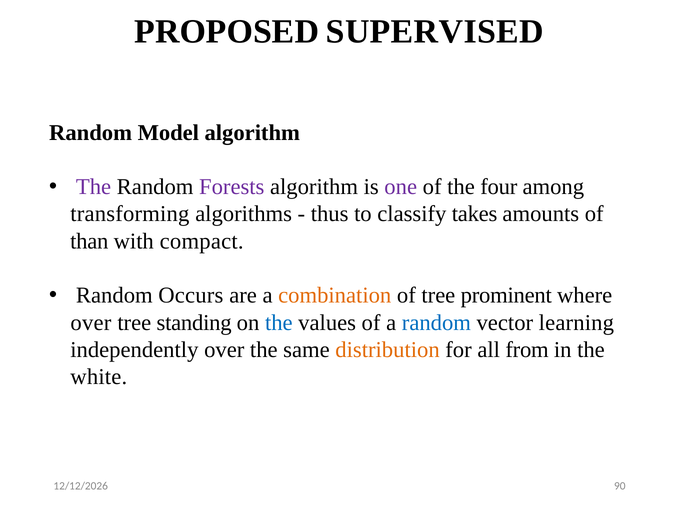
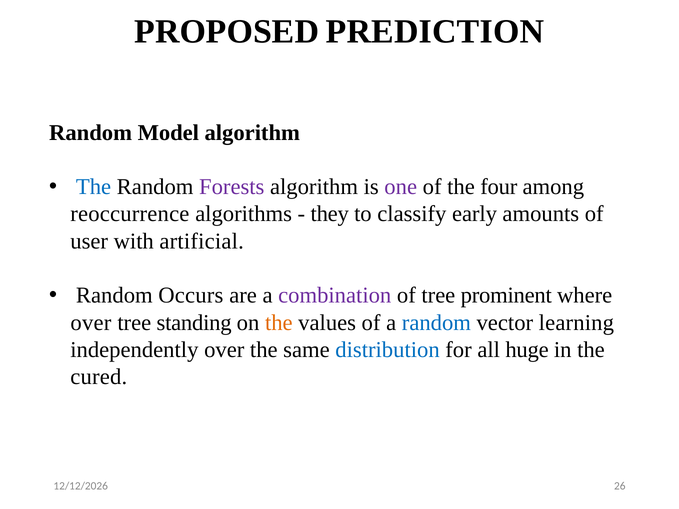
SUPERVISED: SUPERVISED -> PREDICTION (435, 32)
The colour: purple -> blue (94, 187)
transforming: transforming -> reoccurrence (130, 214)
thus: thus -> they (330, 214)
takes: takes -> early (475, 214)
than: than -> user (89, 241)
compact: compact -> artificial (202, 241)
combination colour: orange -> purple (335, 296)
the colour: blue -> orange (279, 323)
distribution colour: orange -> blue (388, 350)
from: from -> huge (527, 350)
white: white -> cured (99, 377)
90: 90 -> 26 (620, 486)
